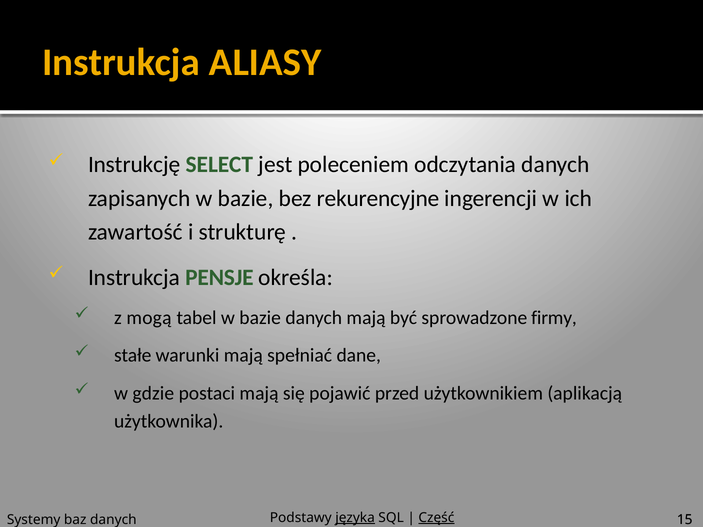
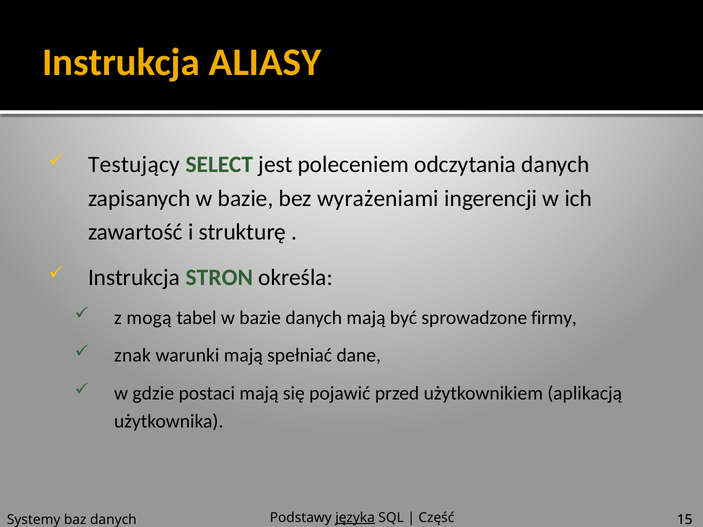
Instrukcję: Instrukcję -> Testujący (134, 165)
rekurencyjne: rekurencyjne -> wyrażeniami (378, 199)
PENSJE: PENSJE -> STRON (219, 278)
stałe: stałe -> znak (133, 356)
Część underline: present -> none (436, 518)
